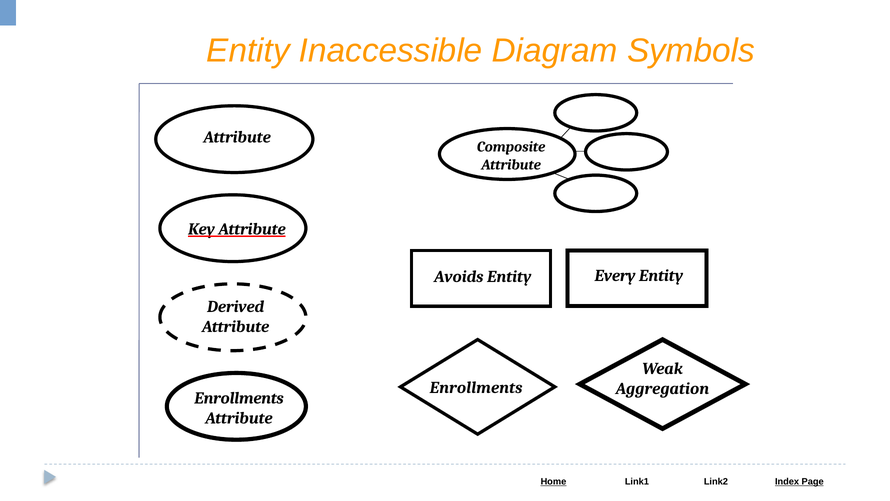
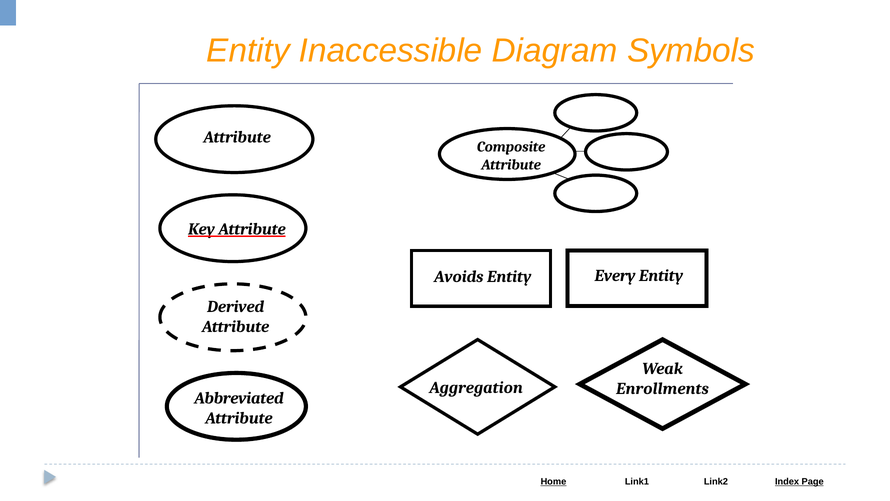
Enrollments: Enrollments -> Aggregation (476, 388)
Aggregation: Aggregation -> Enrollments (662, 389)
Enrollments: Enrollments -> Abbreviated (239, 398)
